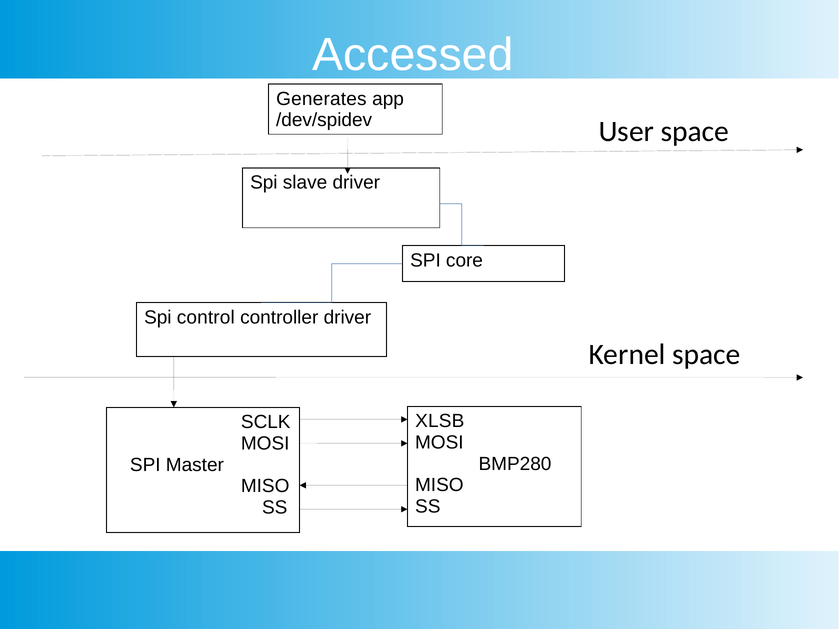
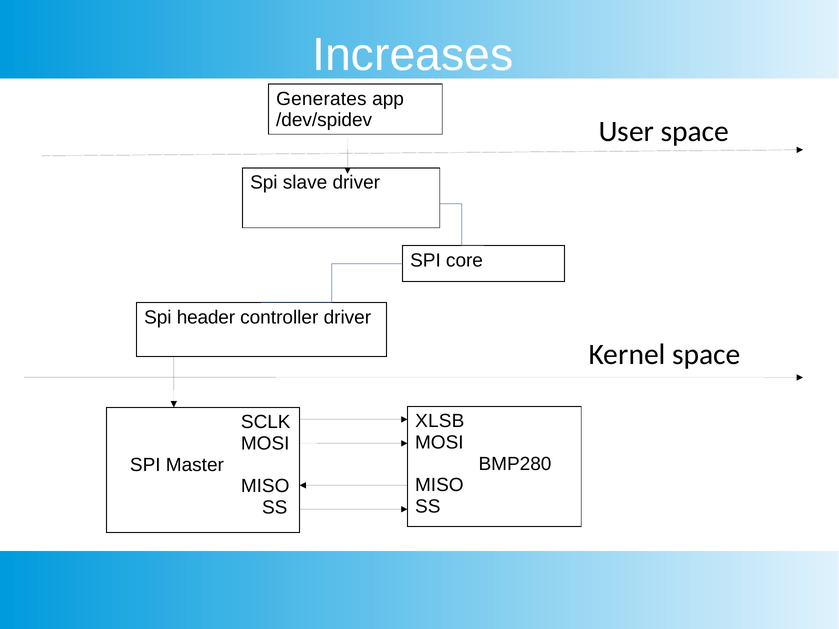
Accessed: Accessed -> Increases (413, 55)
control: control -> header (206, 317)
